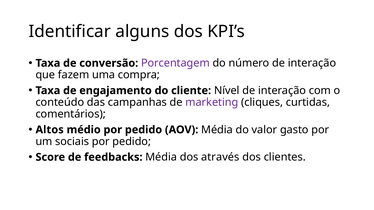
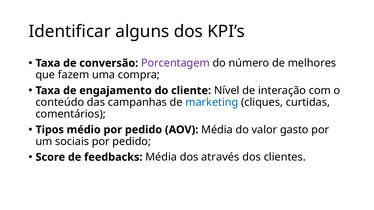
número de interação: interação -> melhores (312, 63)
marketing colour: purple -> blue (212, 102)
Altos: Altos -> Tipos (50, 130)
